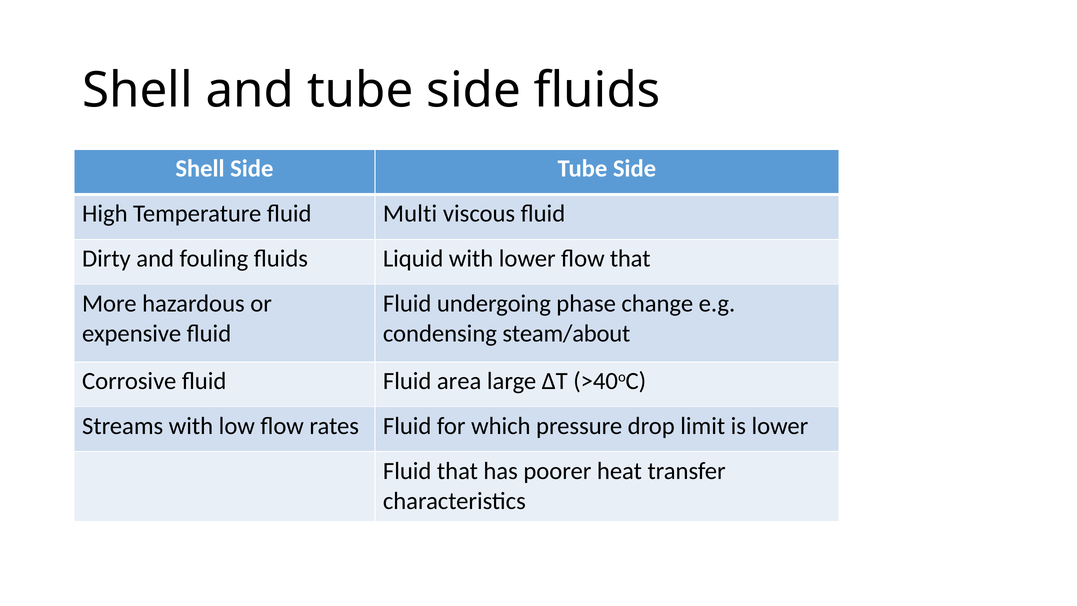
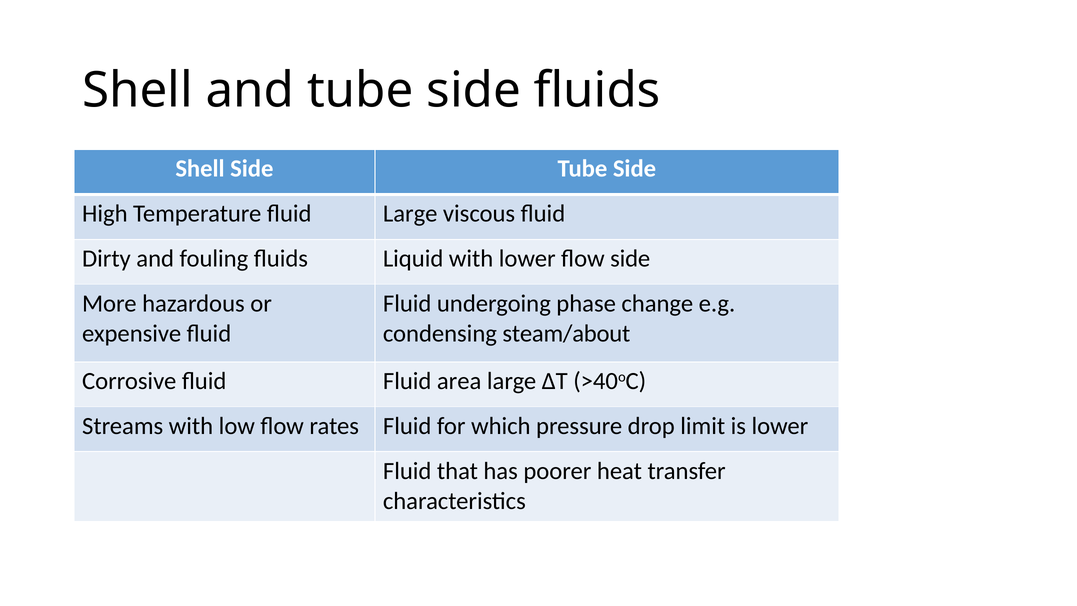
fluid Multi: Multi -> Large (410, 214)
flow that: that -> side (630, 259)
